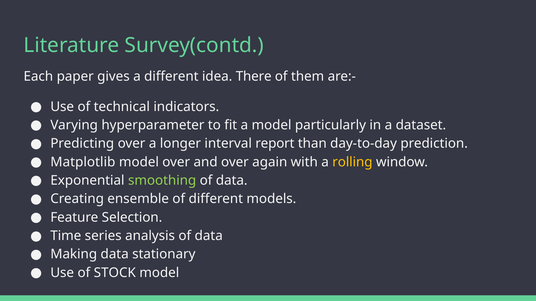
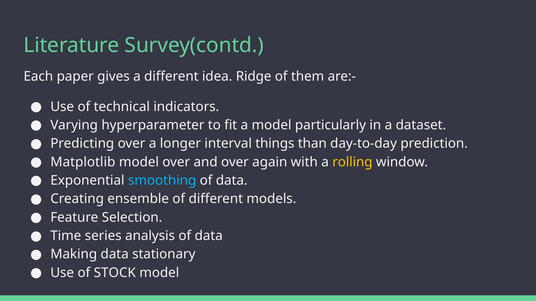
There: There -> Ridge (254, 76)
report: report -> things (275, 144)
smoothing colour: light green -> light blue (162, 181)
